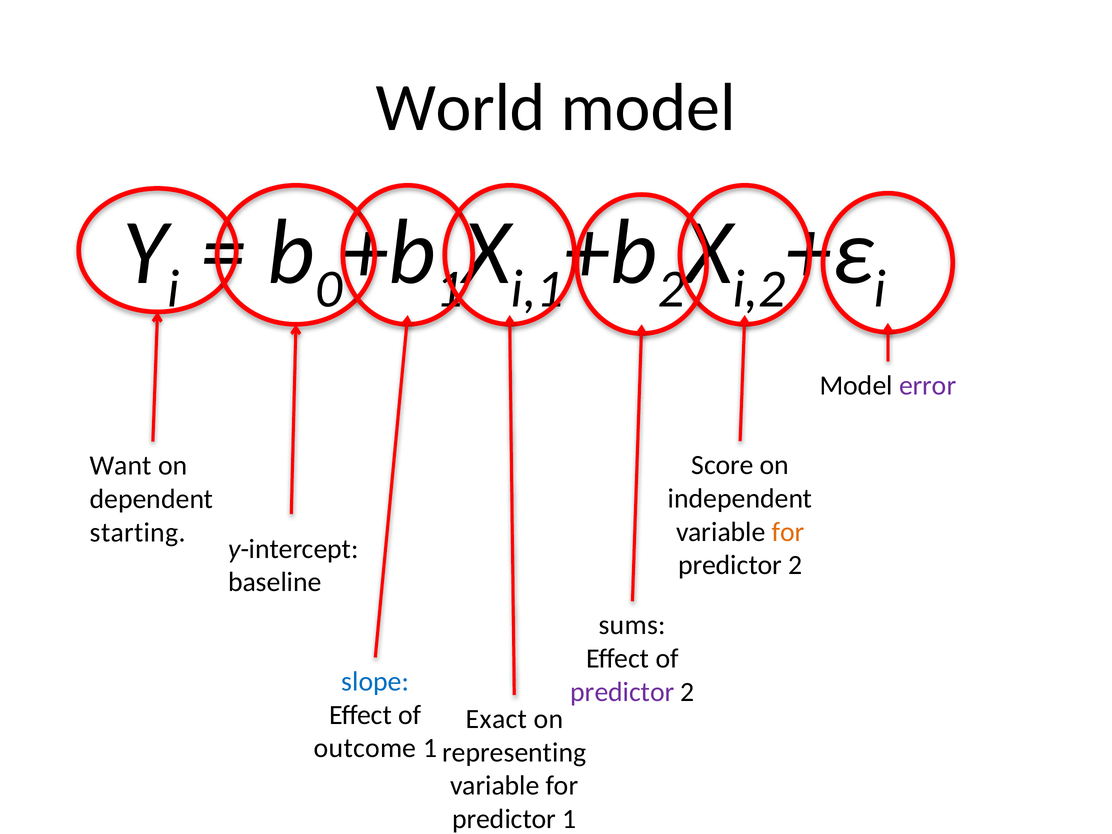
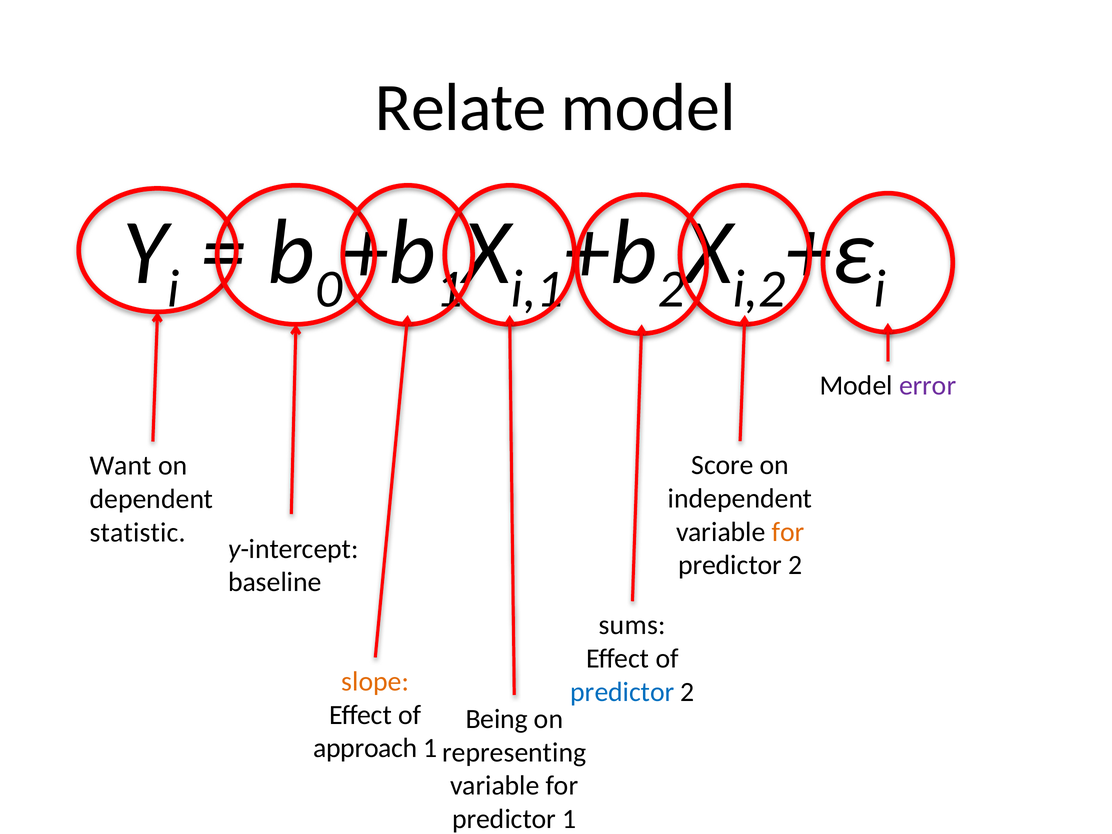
World: World -> Relate (461, 108)
starting: starting -> statistic (138, 532)
slope colour: blue -> orange (375, 681)
predictor colour: purple -> blue (622, 692)
Exact: Exact -> Being (497, 719)
outcome: outcome -> approach (365, 748)
